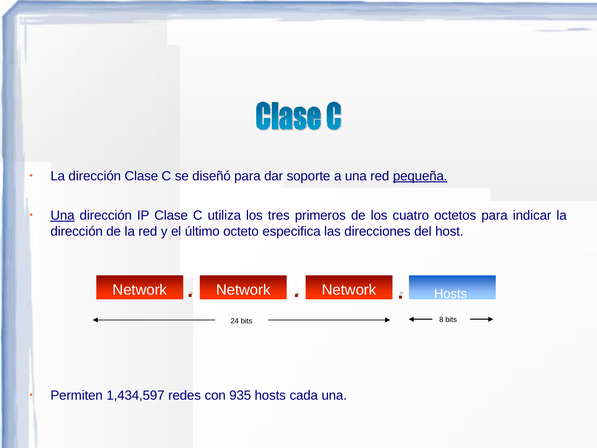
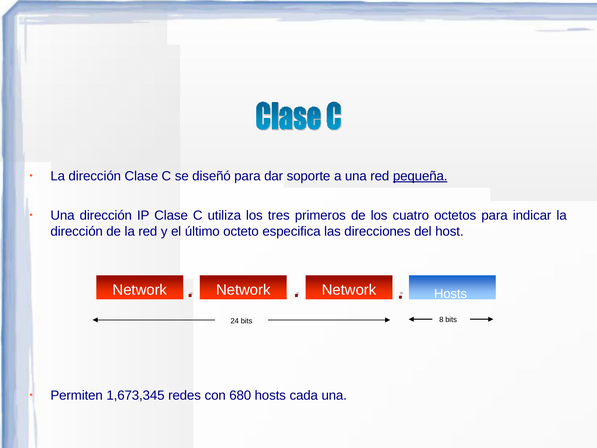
Una underline: present -> none (63, 215)
1,434,597: 1,434,597 -> 1,673,345 (135, 395)
935: 935 -> 680 (240, 395)
